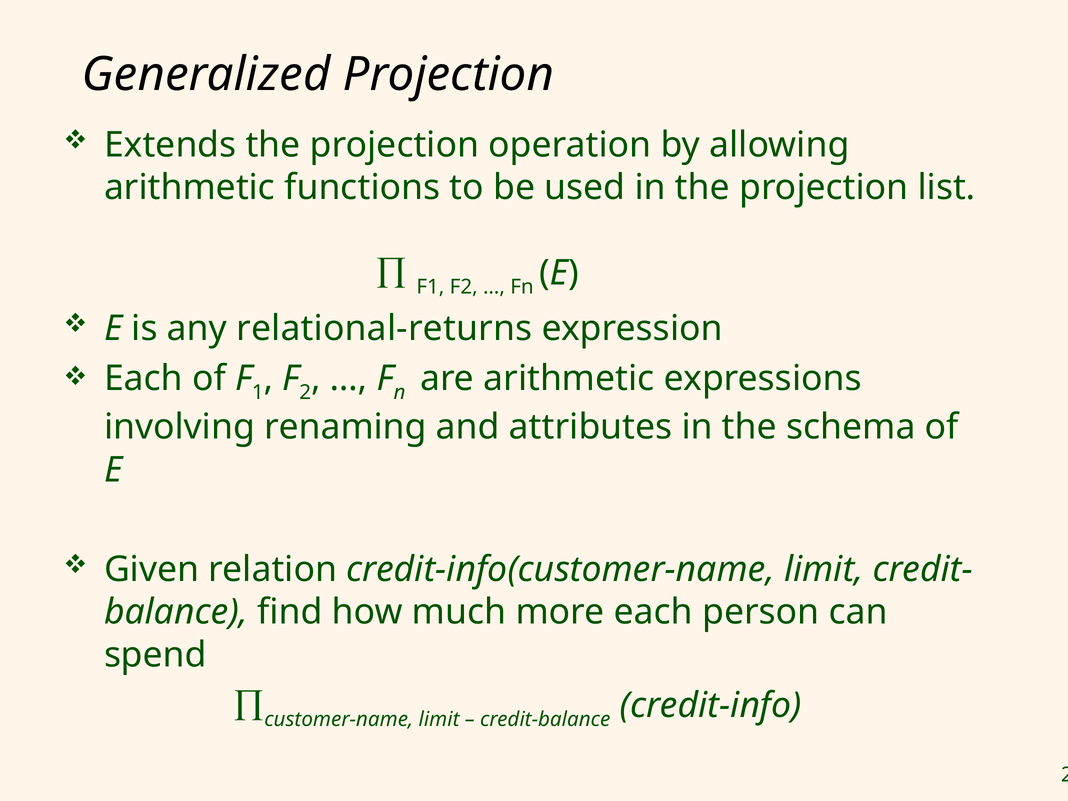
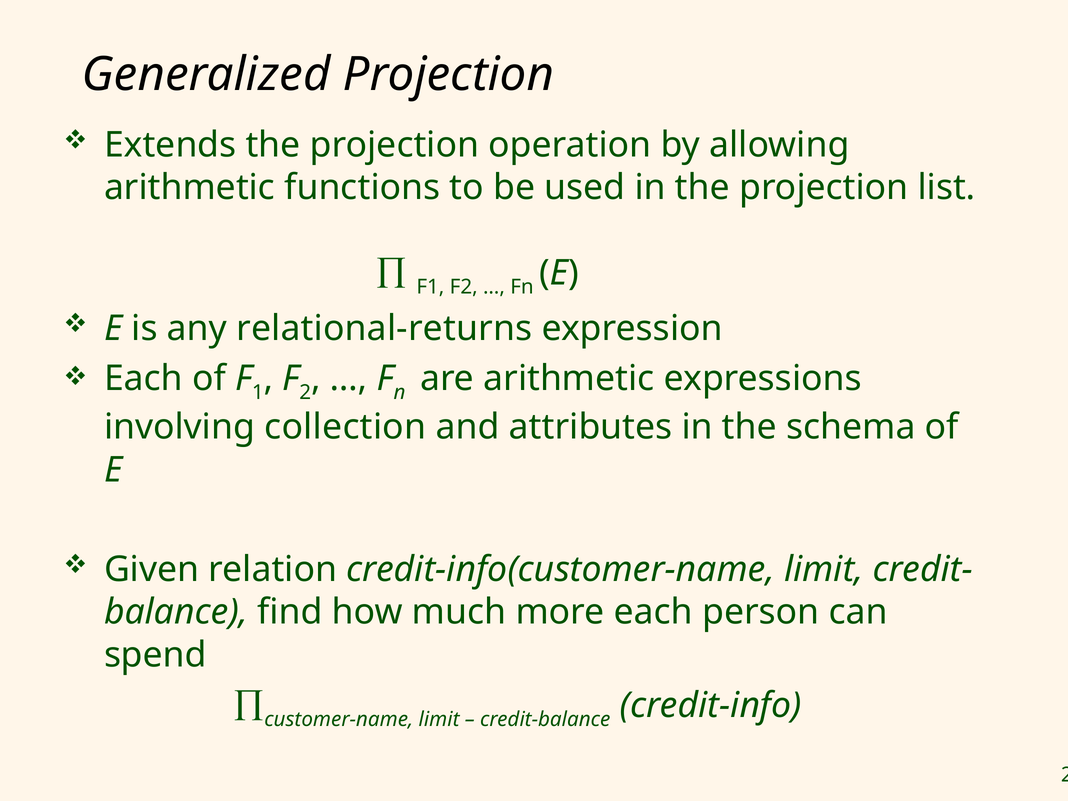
renaming: renaming -> collection (345, 427)
